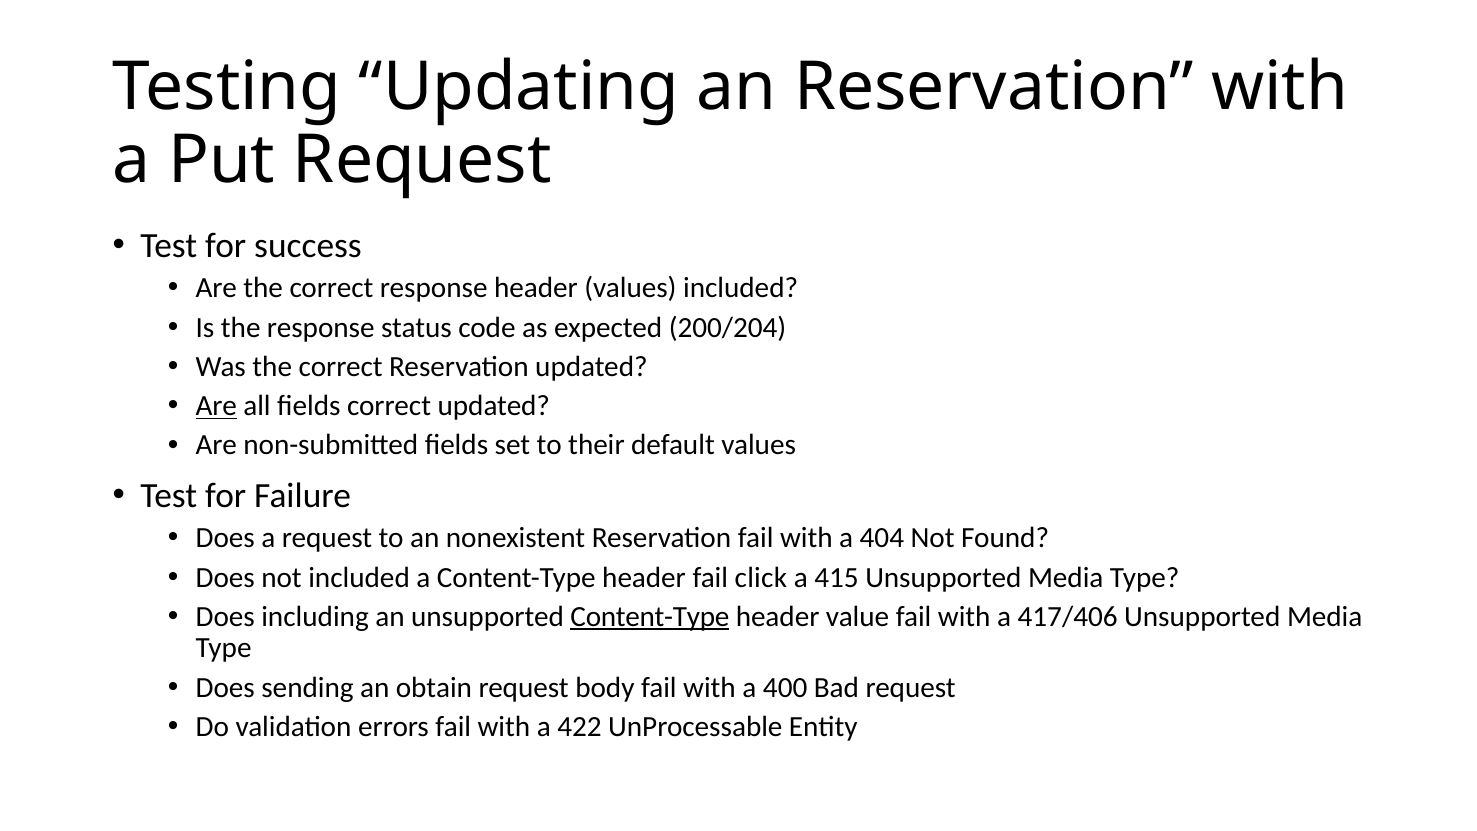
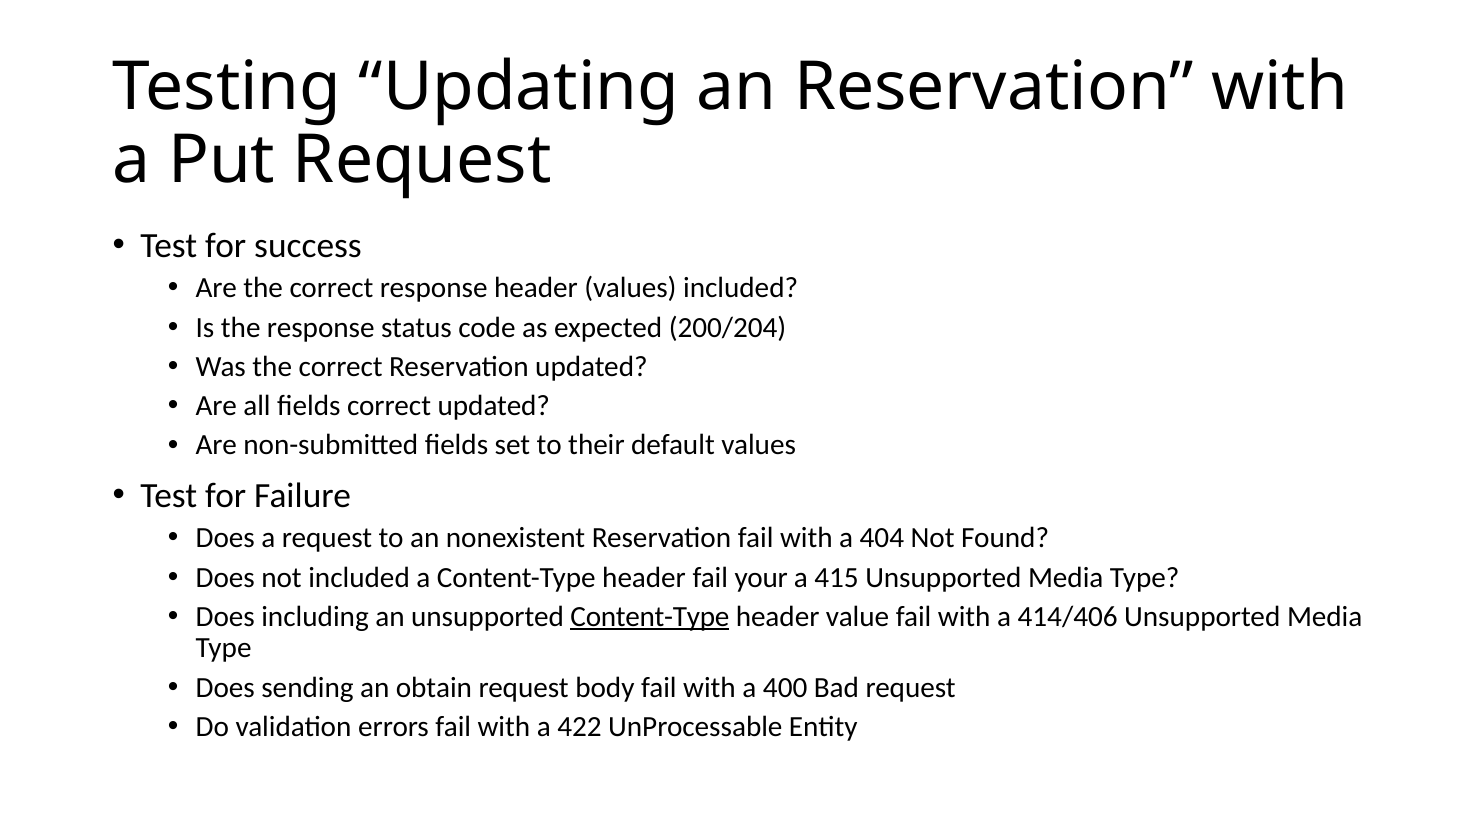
Are underline: present -> none (216, 406)
click: click -> your (761, 577)
417/406: 417/406 -> 414/406 (1068, 617)
